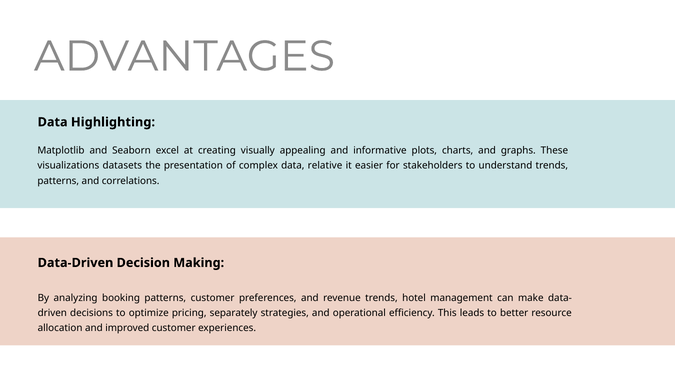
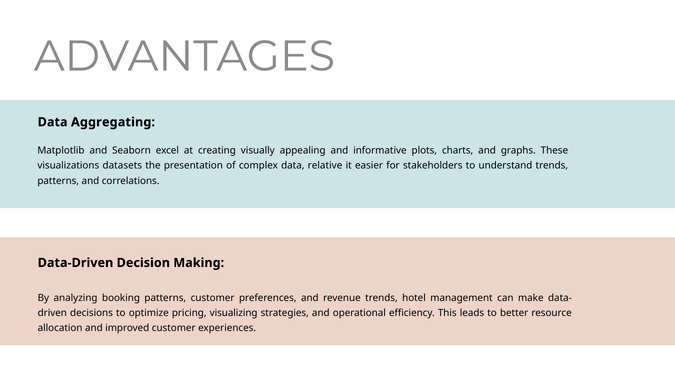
Highlighting: Highlighting -> Aggregating (113, 122)
separately: separately -> visualizing (234, 313)
